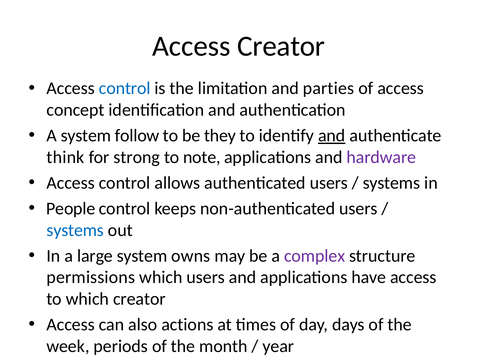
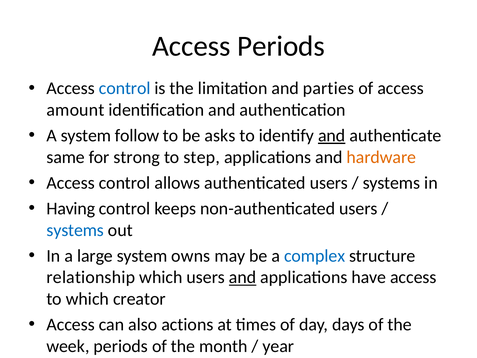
Access Creator: Creator -> Periods (281, 46)
concept: concept -> amount (75, 110)
they: they -> asks (220, 136)
think: think -> same (66, 157)
note: note -> step (202, 157)
hardware colour: purple -> orange (381, 157)
People: People -> Having (71, 208)
complex colour: purple -> blue (315, 256)
permissions: permissions -> relationship (91, 277)
and underline: none -> present (243, 277)
